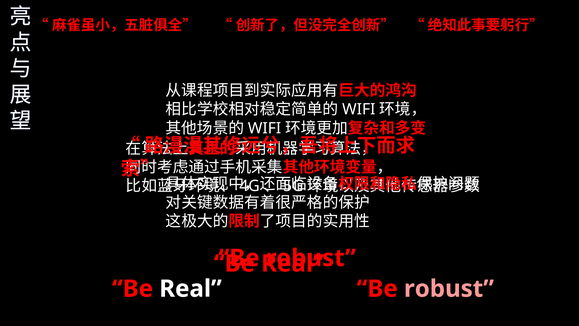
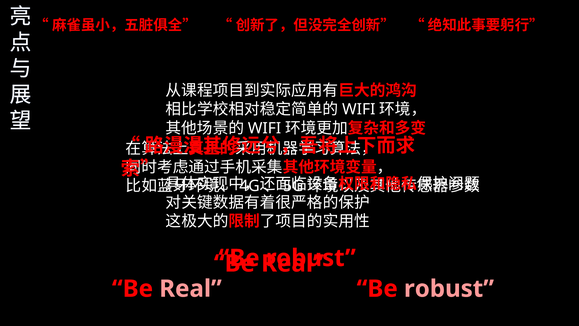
Real colour: white -> pink (191, 289)
